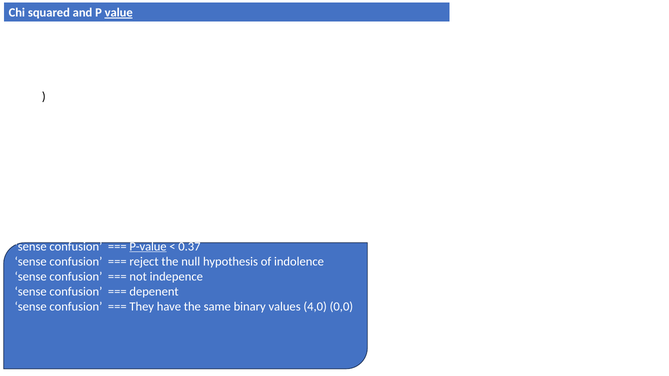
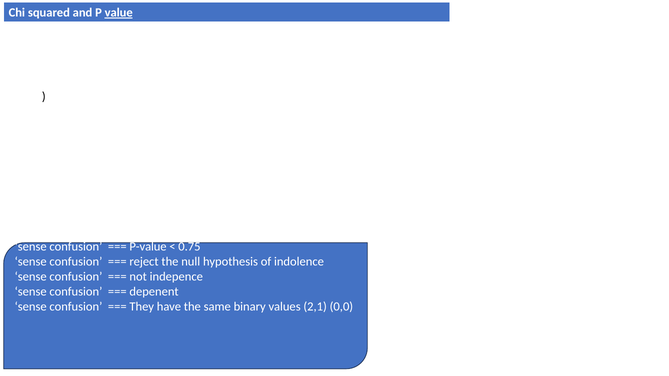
P-value underline: present -> none (148, 247)
0.37: 0.37 -> 0.75 (189, 247)
4,0: 4,0 -> 2,1 (315, 307)
